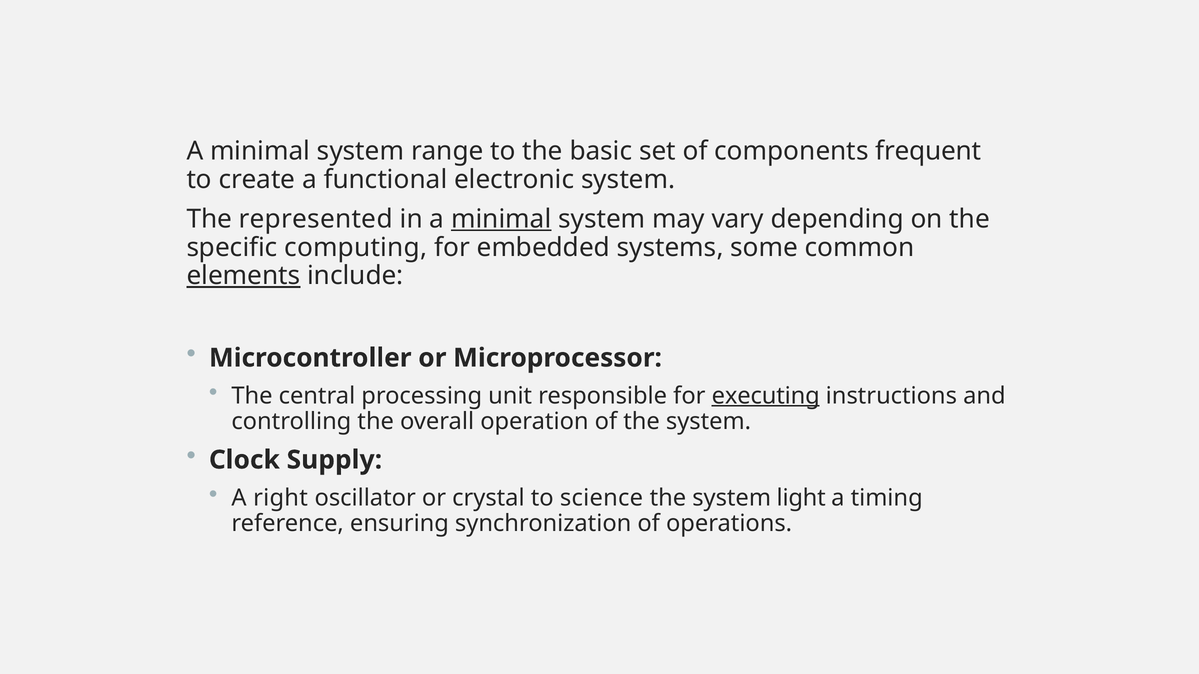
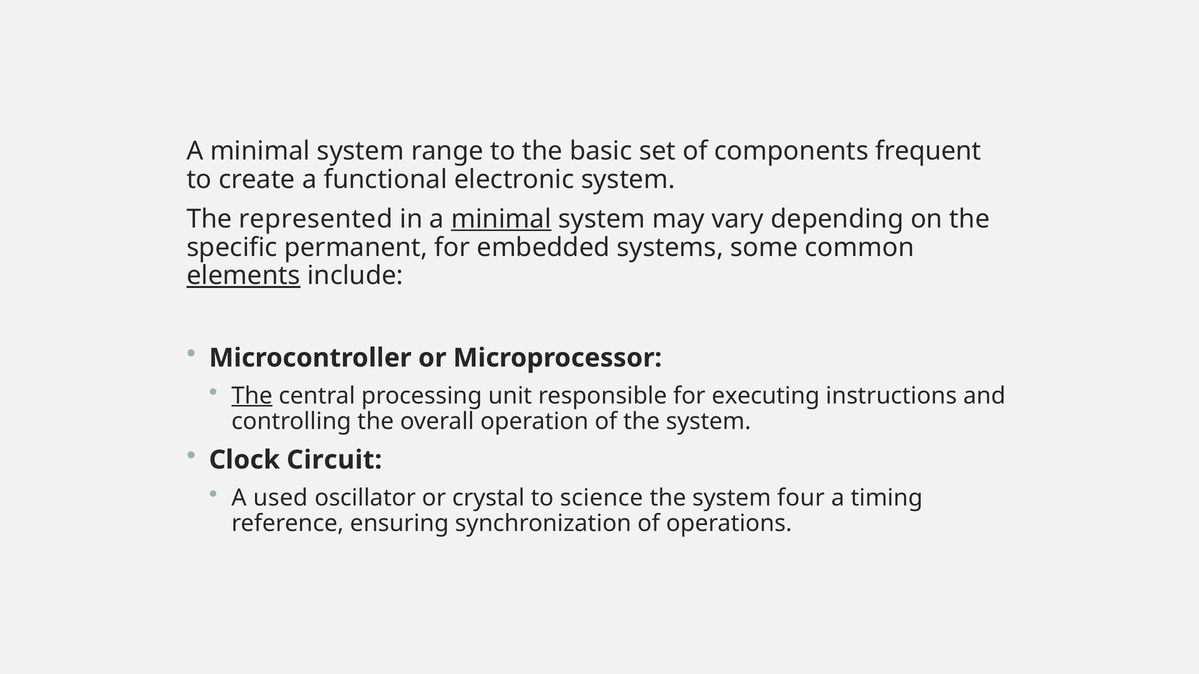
computing: computing -> permanent (356, 248)
The underline: none -> present (252, 396)
executing underline: present -> none (766, 396)
Supply: Supply -> Circuit (334, 460)
right: right -> used (280, 498)
light: light -> four (801, 498)
